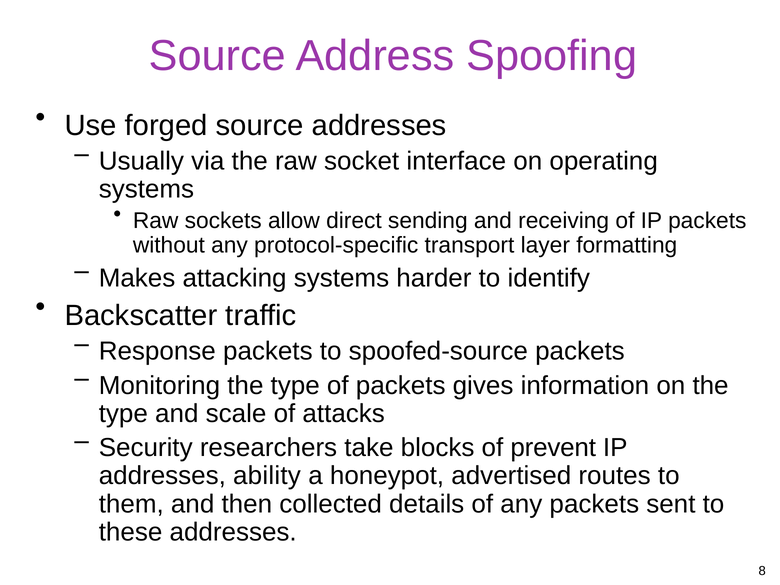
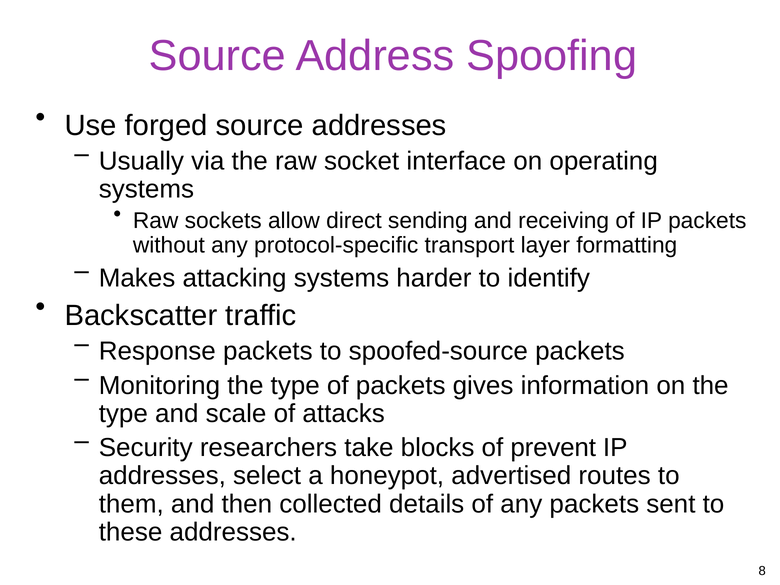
ability: ability -> select (267, 476)
